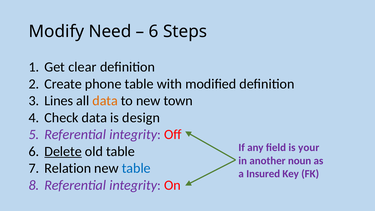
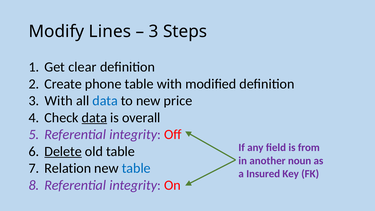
Need: Need -> Lines (110, 32)
6: 6 -> 3 (154, 32)
Lines: Lines -> With (59, 101)
data colour: orange -> blue (105, 101)
town: town -> price (178, 101)
data underline: none -> present (94, 118)
design: design -> overall (141, 118)
your: your -> from (309, 148)
